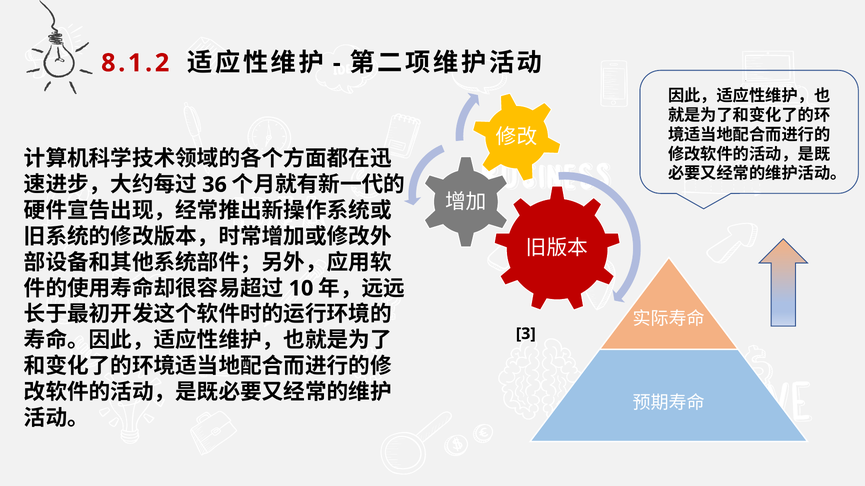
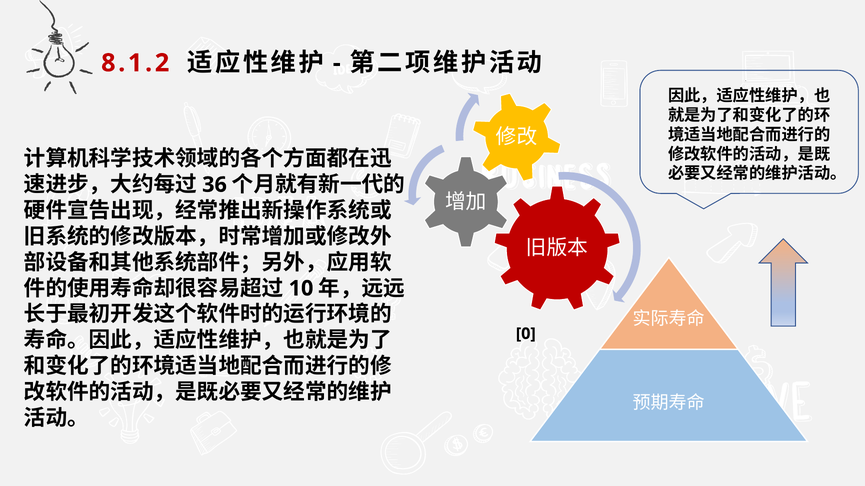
3: 3 -> 0 (526, 334)
